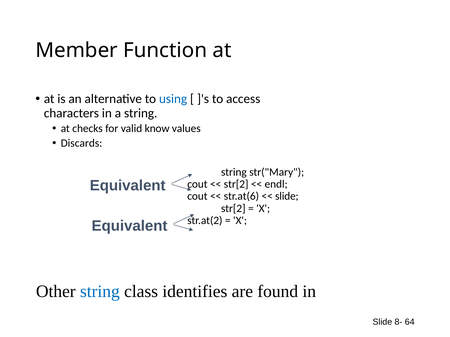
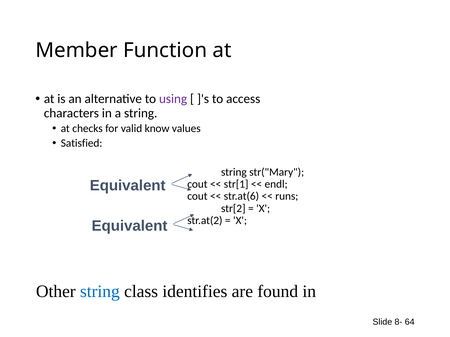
using colour: blue -> purple (173, 99)
Discards: Discards -> Satisfied (82, 143)
str[2: str[2 -> str[1 (236, 184)
slide: slide -> runs (287, 197)
